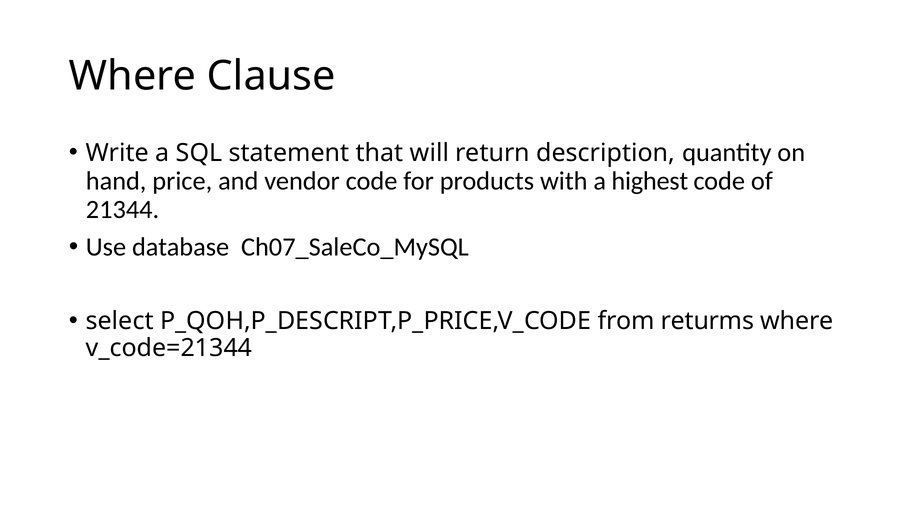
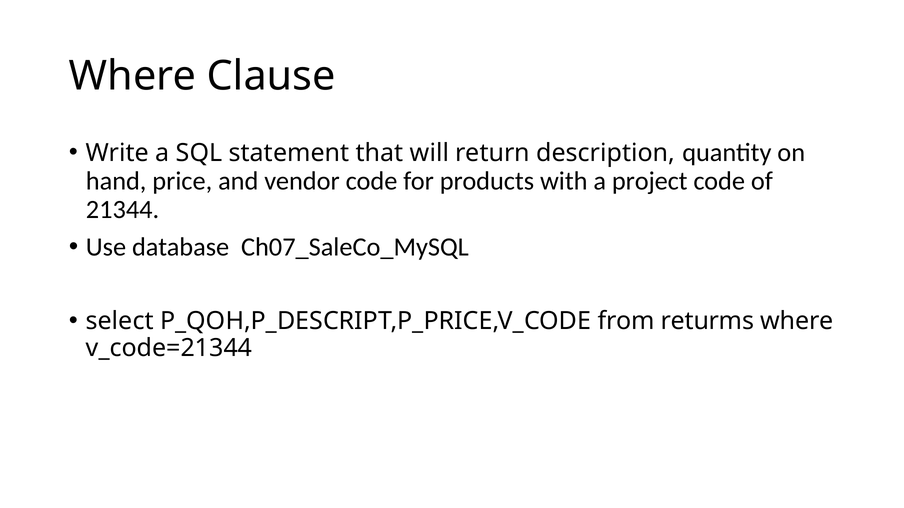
highest: highest -> project (650, 181)
